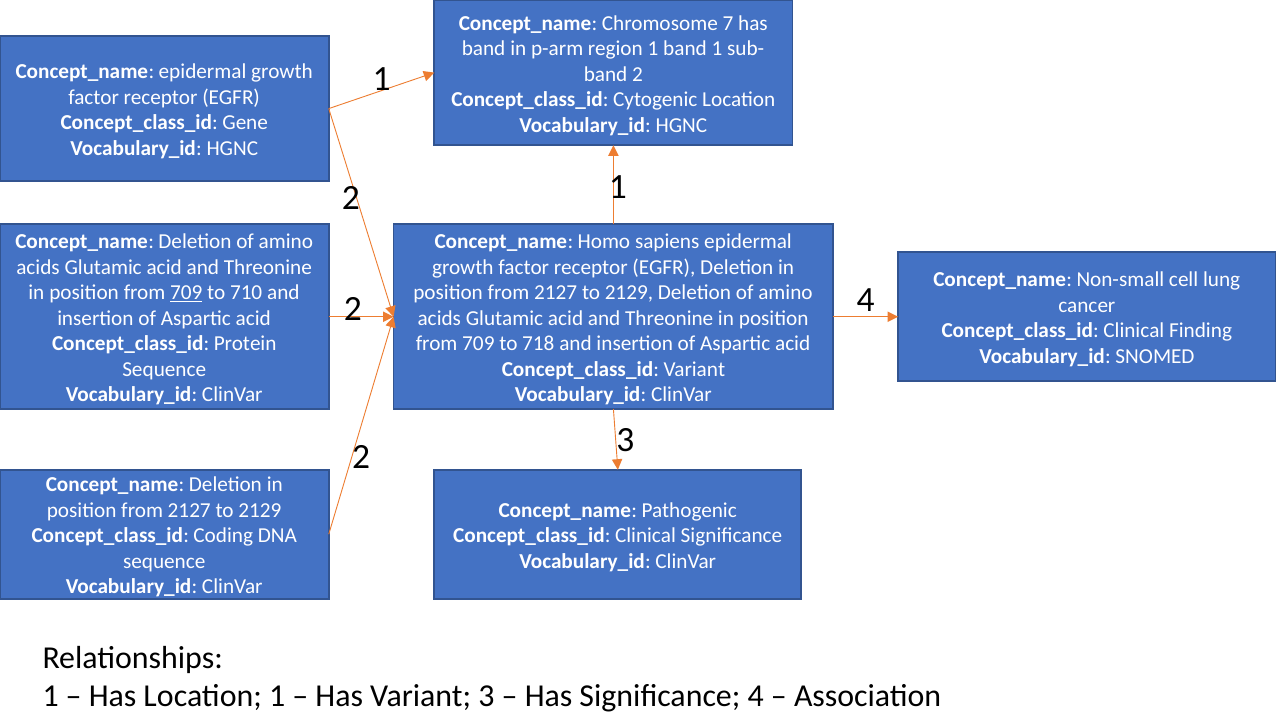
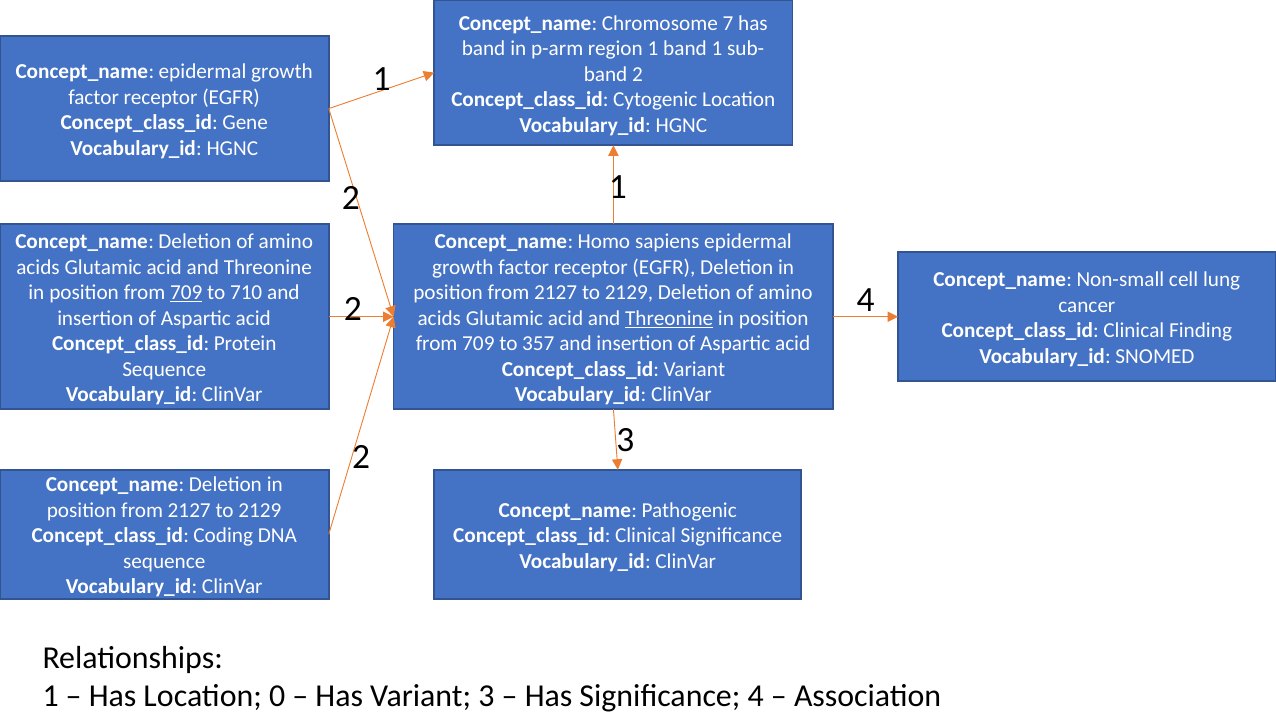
Threonine underline: none -> present (669, 318)
718: 718 -> 357 (538, 344)
Location 1: 1 -> 0 (277, 696)
